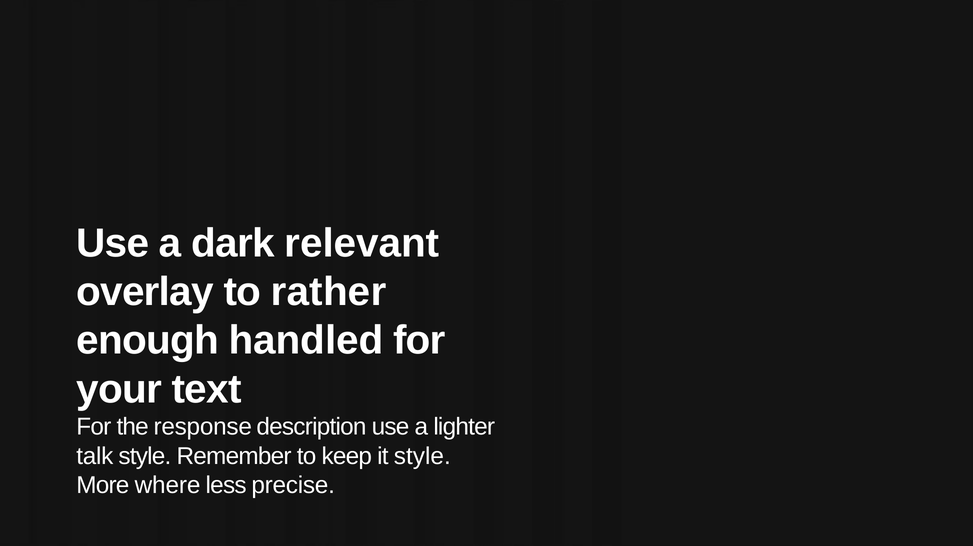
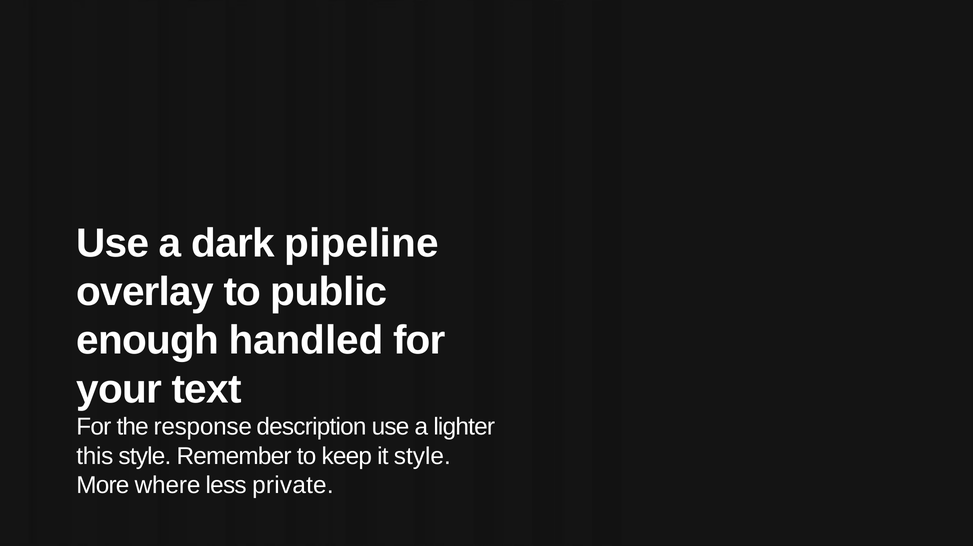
relevant: relevant -> pipeline (362, 243)
rather: rather -> public (329, 292)
talk: talk -> this (95, 456)
precise: precise -> private (293, 485)
